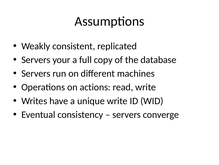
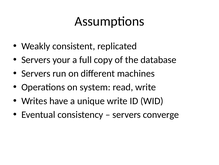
actions: actions -> system (95, 87)
